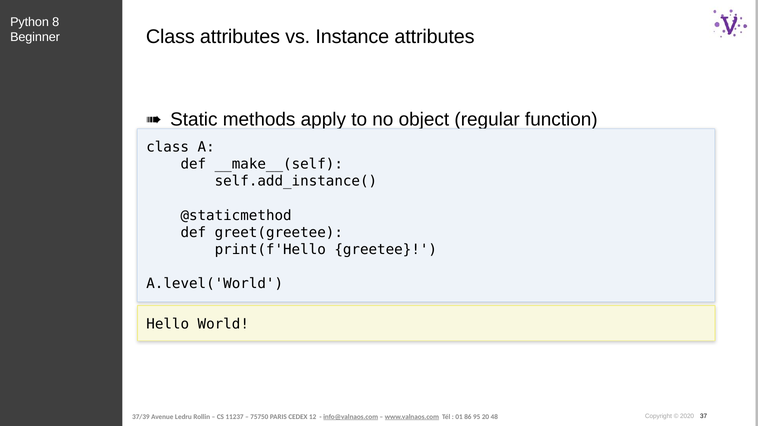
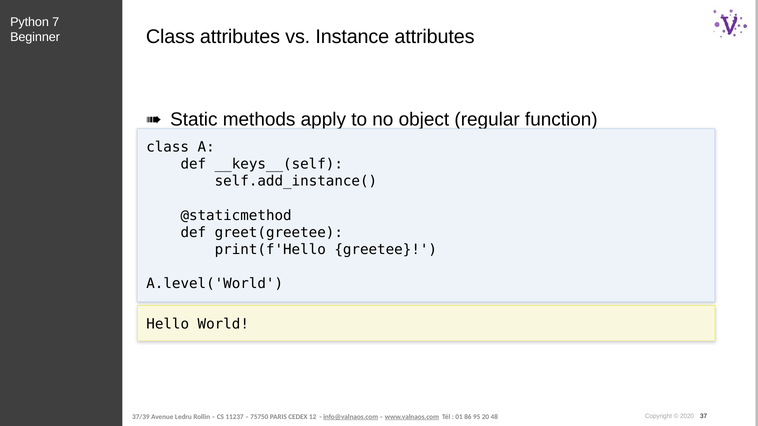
8: 8 -> 7 (56, 22)
__make__(self: __make__(self -> __keys__(self (279, 164)
